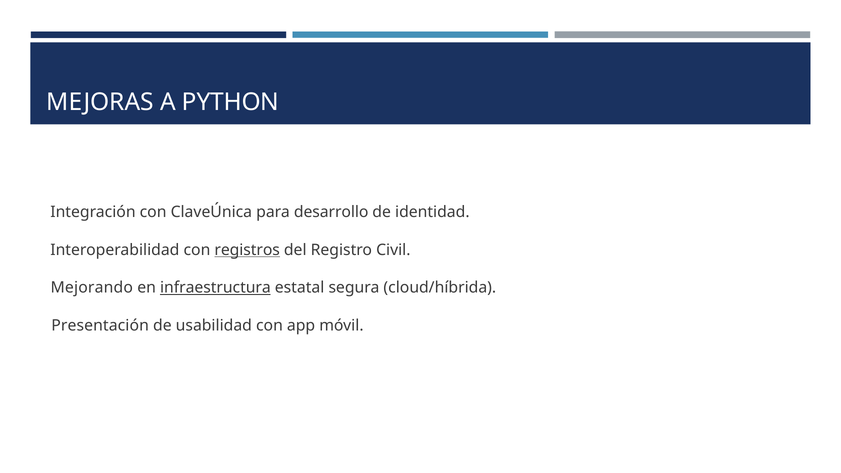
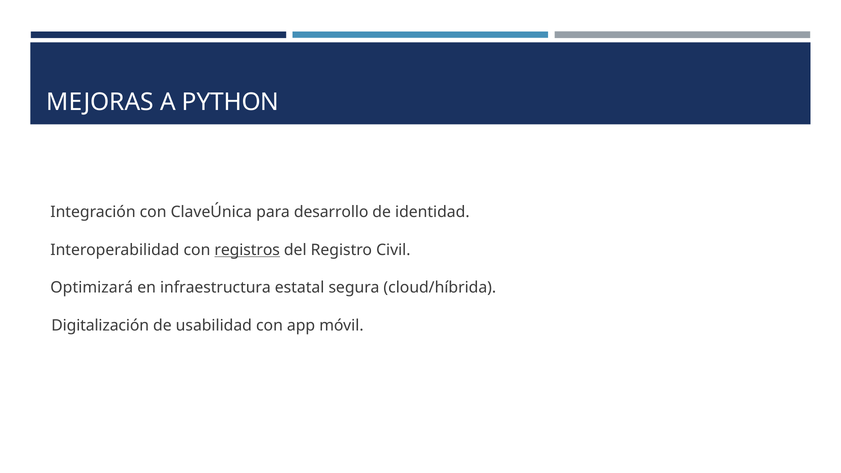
Mejorando: Mejorando -> Optimizará (92, 288)
infraestructura underline: present -> none (215, 288)
Presentación: Presentación -> Digitalización (100, 326)
